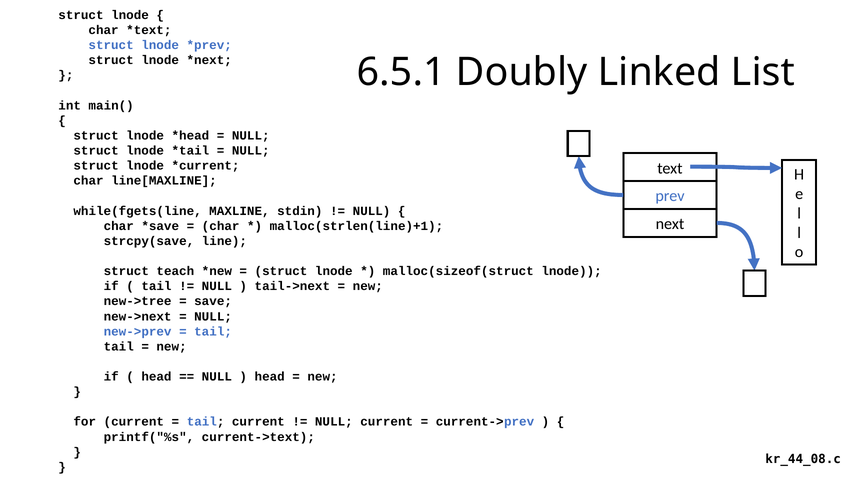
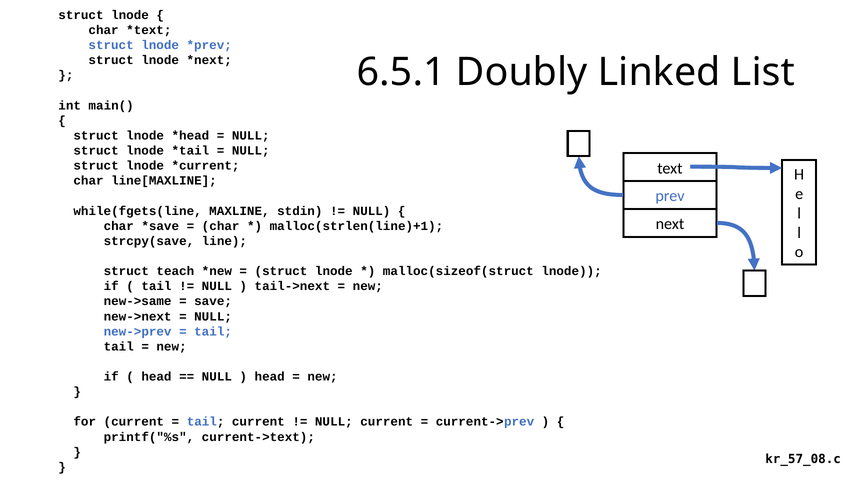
new->tree: new->tree -> new->same (138, 302)
kr_44_08.c: kr_44_08.c -> kr_57_08.c (803, 459)
